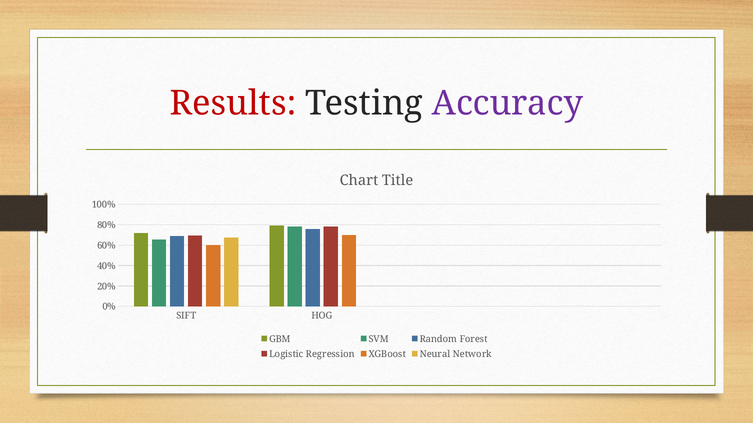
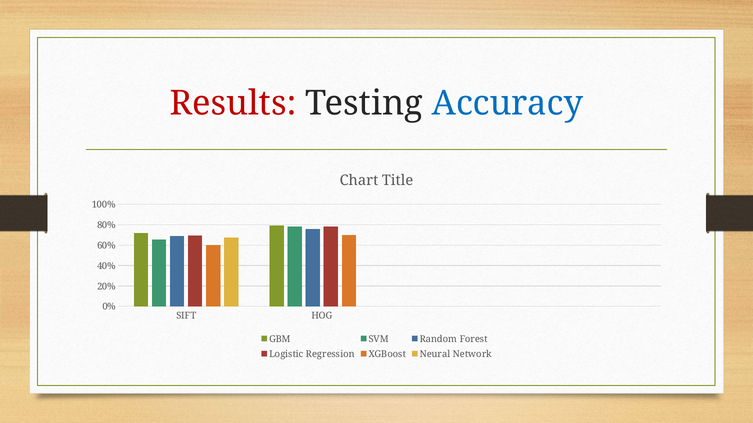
Accuracy colour: purple -> blue (507, 103)
